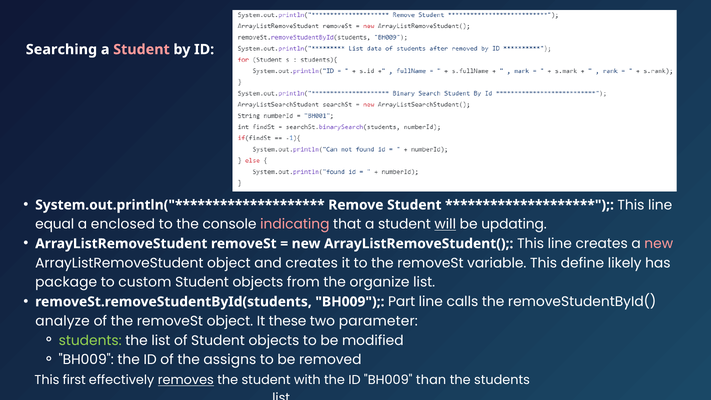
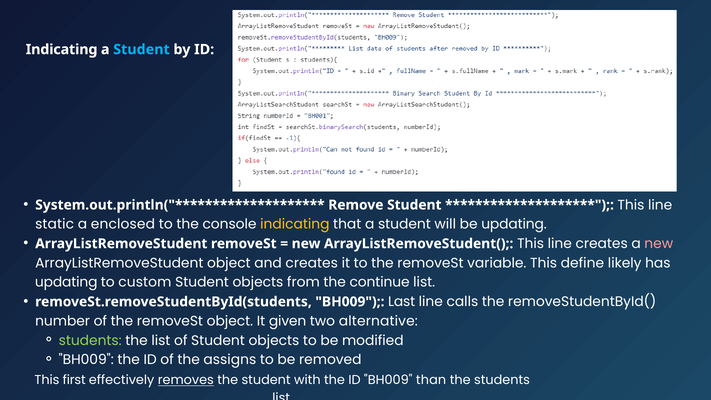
Searching: Searching -> Indicating (62, 49)
Student colour: pink -> light blue (141, 49)
equal: equal -> static (55, 224)
indicating colour: pink -> yellow (295, 224)
will underline: present -> none (445, 224)
package: package -> updating (66, 282)
organize: organize -> continue (380, 282)
Part: Part -> Last (402, 302)
analyze: analyze -> number (63, 321)
these: these -> given (288, 321)
parameter: parameter -> alternative (378, 321)
